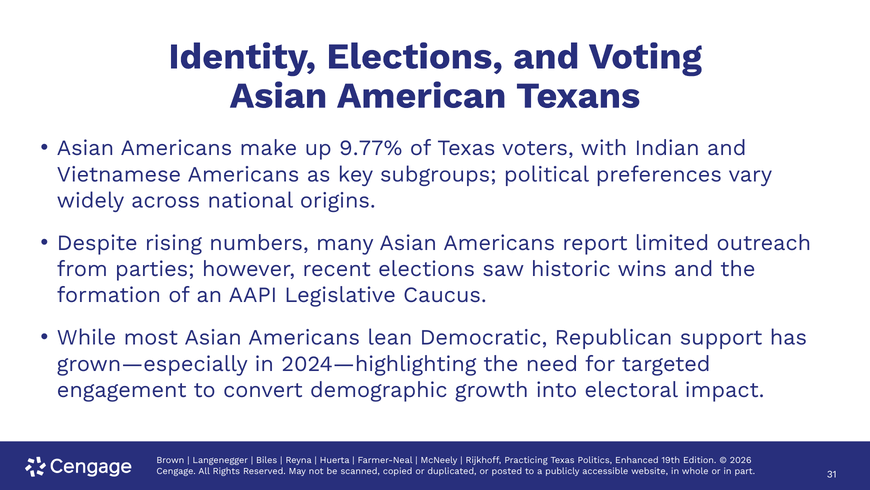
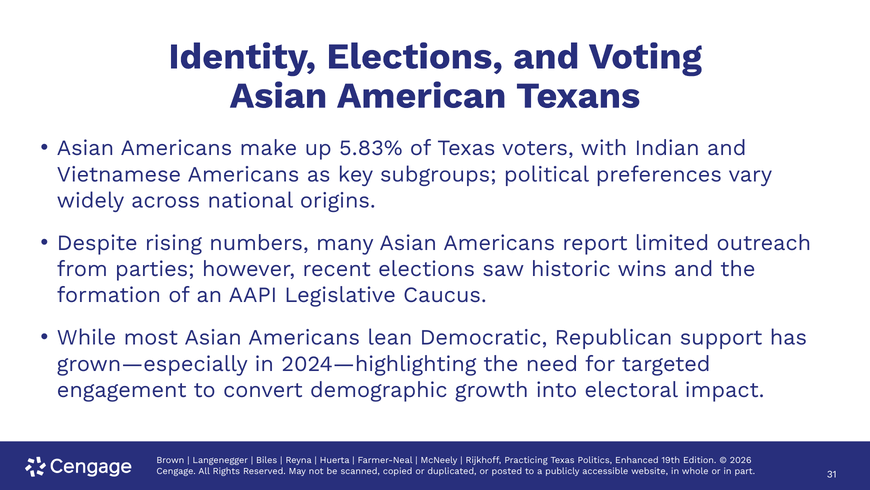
9.77%: 9.77% -> 5.83% (371, 148)
